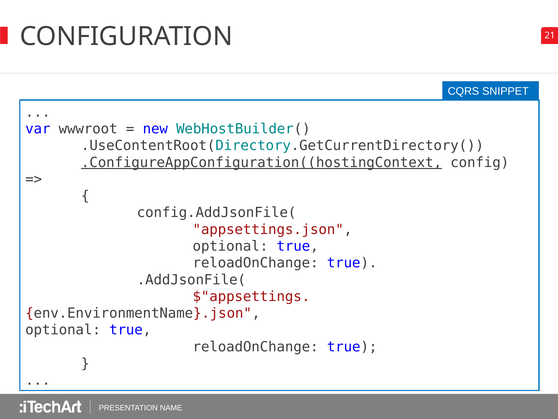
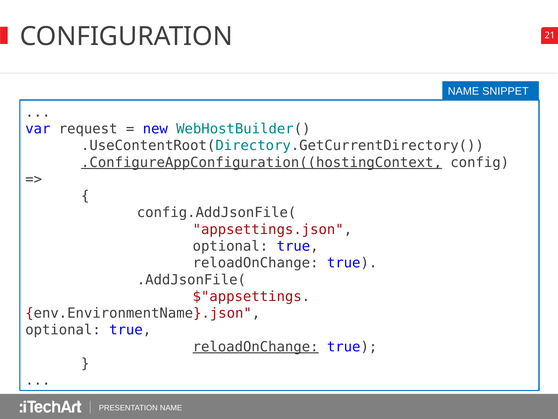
CQRS: CQRS -> NAME (463, 91)
wwwroot: wwwroot -> request (88, 129)
reloadOnChange underline: none -> present (256, 346)
